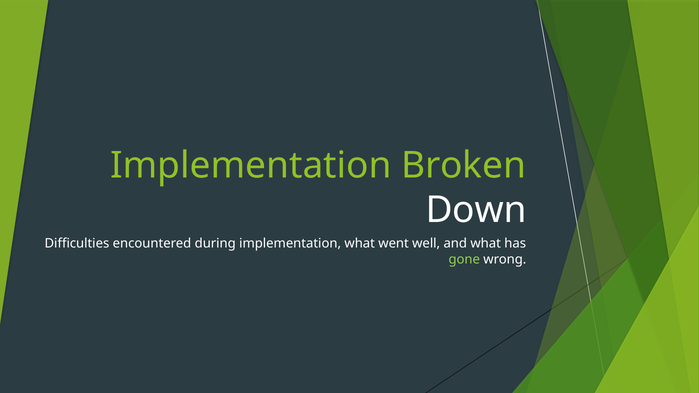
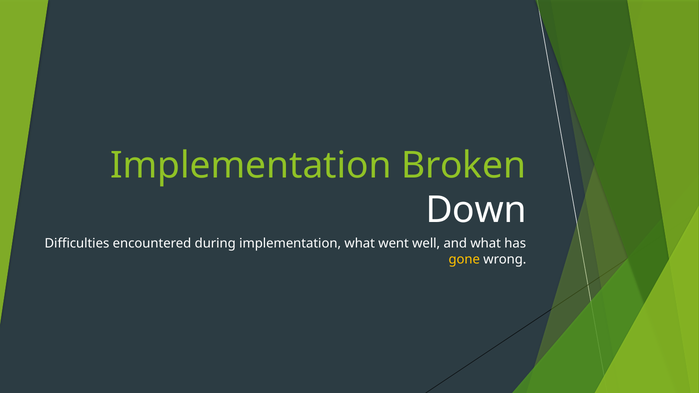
gone colour: light green -> yellow (464, 259)
